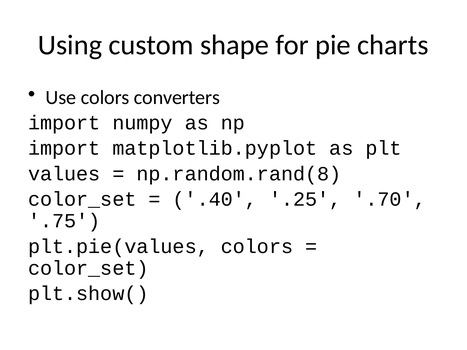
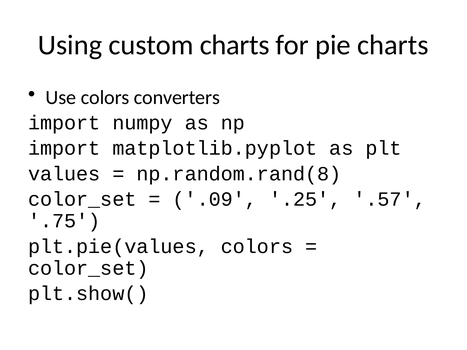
custom shape: shape -> charts (235, 45)
.40: .40 -> .09 (215, 199)
.70: .70 -> .57 (390, 199)
